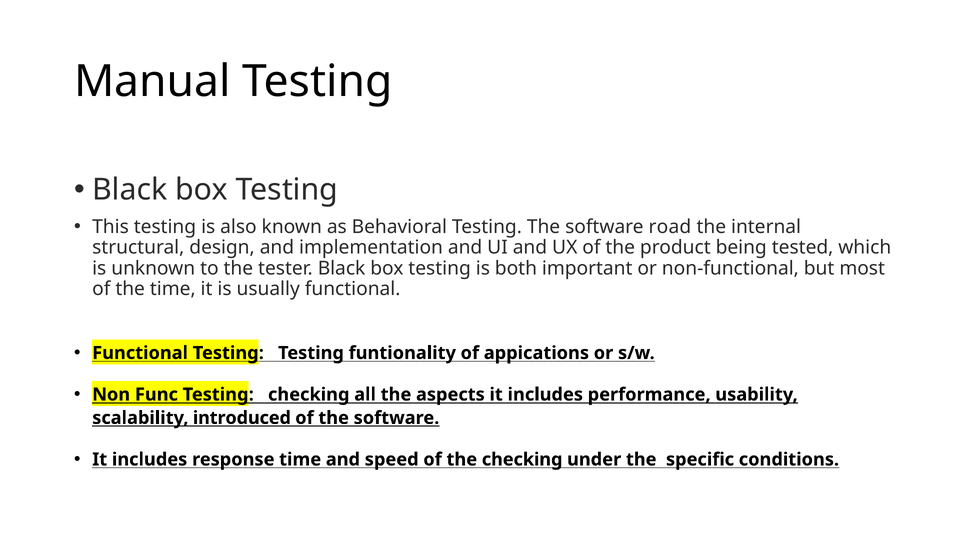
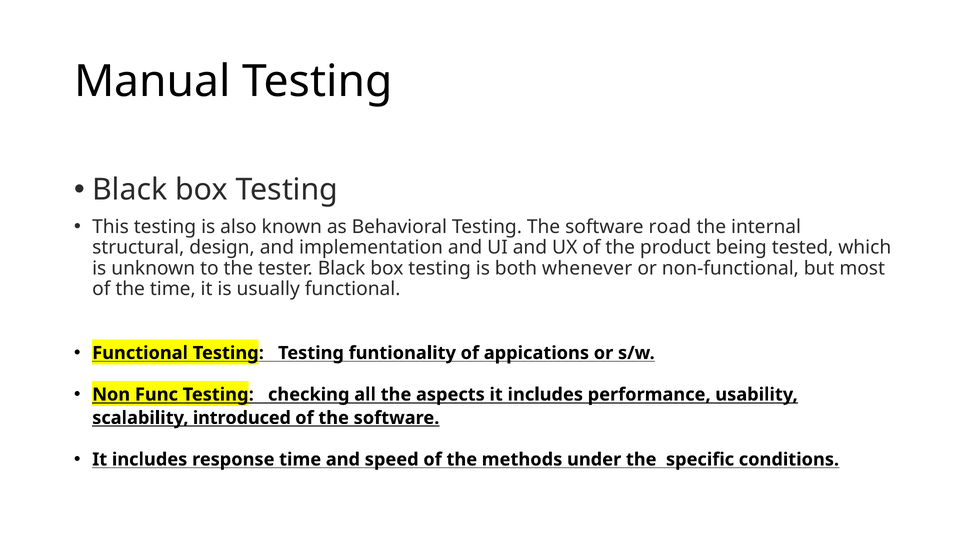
important: important -> whenever (587, 268)
the checking: checking -> methods (522, 460)
